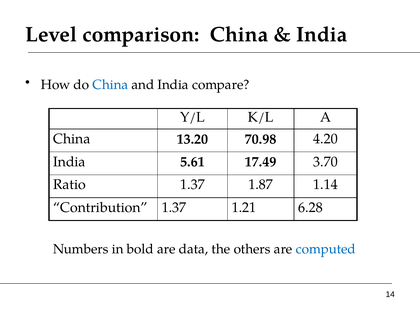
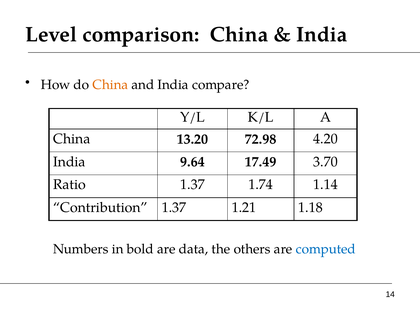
China colour: blue -> orange (110, 85)
70.98: 70.98 -> 72.98 (261, 139)
5.61: 5.61 -> 9.64 (192, 162)
1.87: 1.87 -> 1.74 (261, 185)
6.28: 6.28 -> 1.18 (310, 208)
